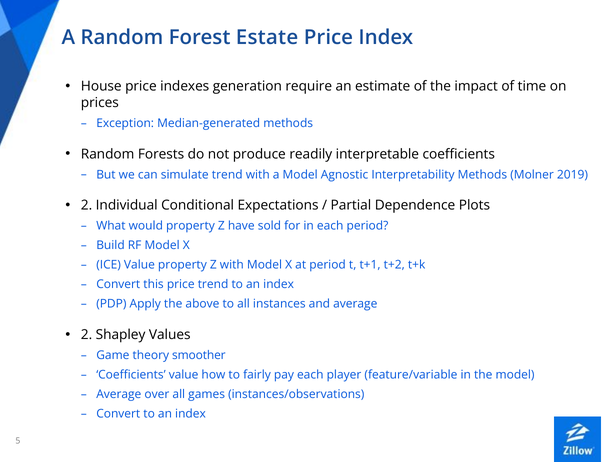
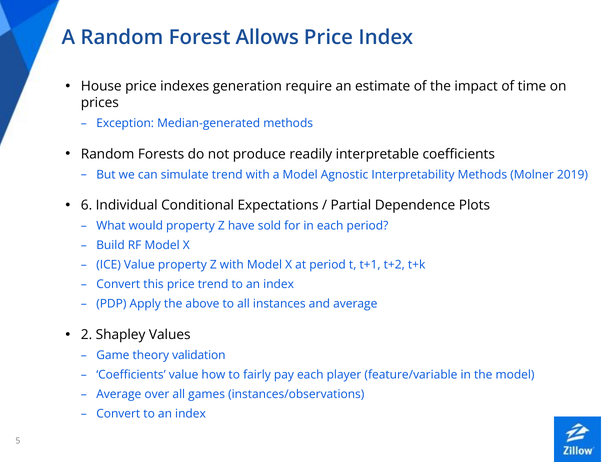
Estate: Estate -> Allows (267, 37)
2: 2 -> 6 (87, 205)
smoother: smoother -> validation (199, 355)
